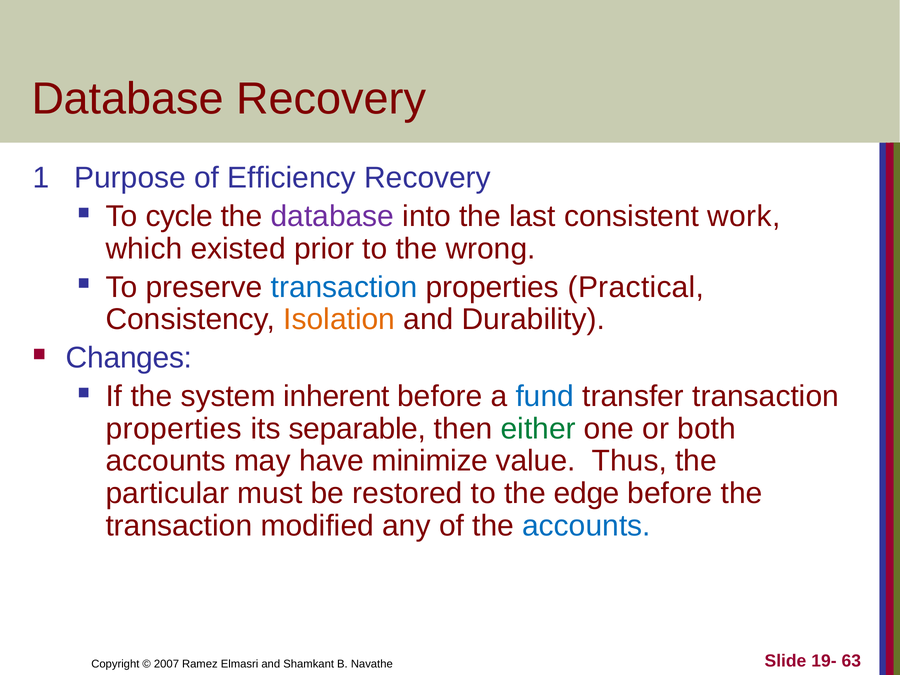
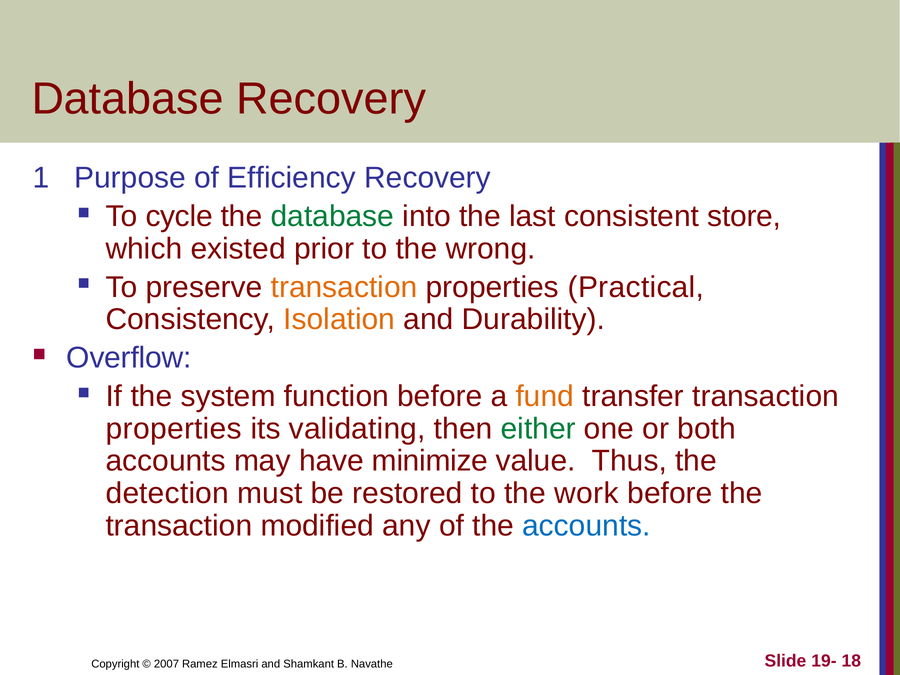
database colour: purple -> green (332, 216)
work: work -> store (744, 216)
transaction colour: blue -> orange (344, 287)
Changes: Changes -> Overflow (129, 358)
inherent: inherent -> function (336, 396)
fund colour: blue -> orange (545, 396)
separable: separable -> validating (357, 429)
particular: particular -> detection (167, 493)
edge: edge -> work (586, 493)
63: 63 -> 18 (851, 661)
